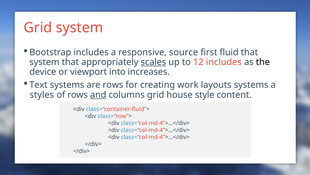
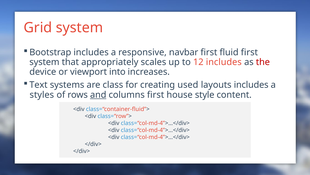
source: source -> navbar (184, 52)
fluid that: that -> first (249, 52)
scales underline: present -> none (153, 62)
the colour: black -> red (263, 62)
rows: rows -> class (113, 85)
work: work -> used (188, 85)
layouts systems: systems -> includes (251, 85)
columns grid: grid -> first (156, 94)
